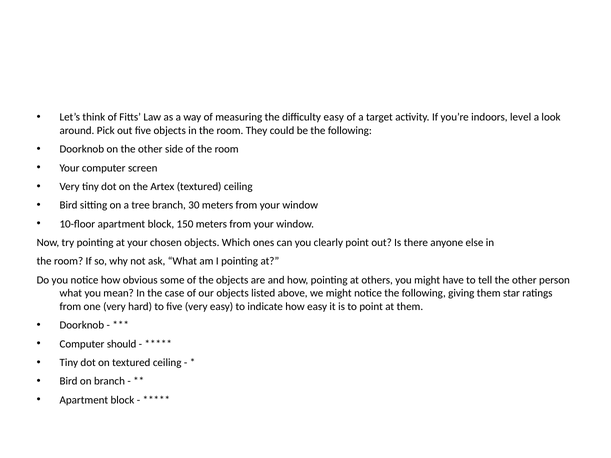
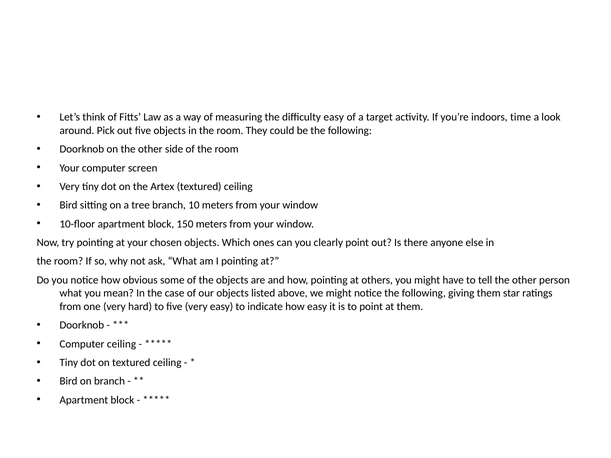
level: level -> time (521, 117)
30: 30 -> 10 (194, 205)
Computer should: should -> ceiling (122, 344)
